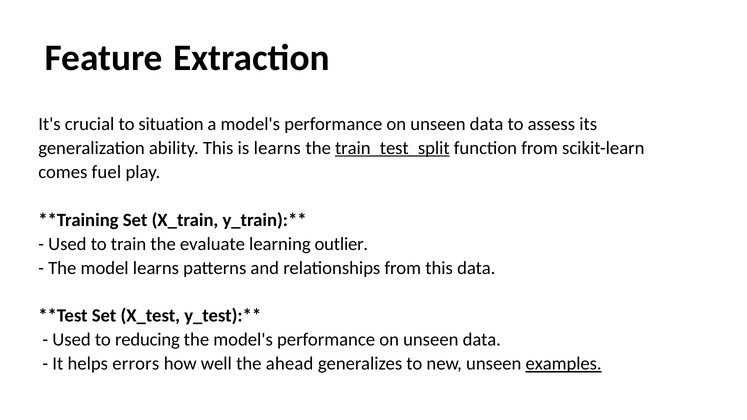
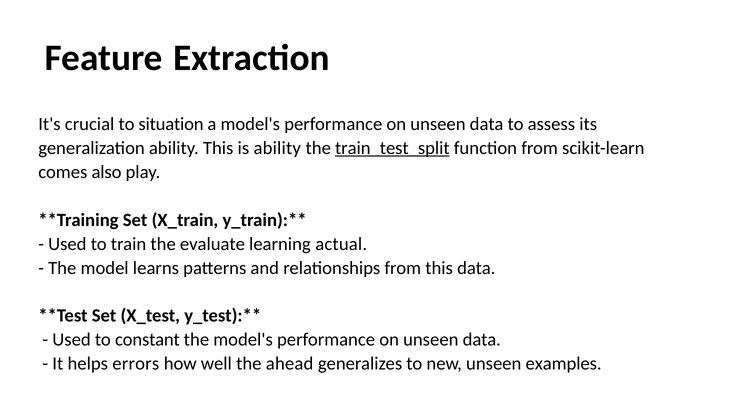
is learns: learns -> ability (277, 148)
fuel: fuel -> also (107, 172)
outlier: outlier -> actual (341, 244)
reducing: reducing -> constant (147, 340)
examples underline: present -> none (564, 364)
